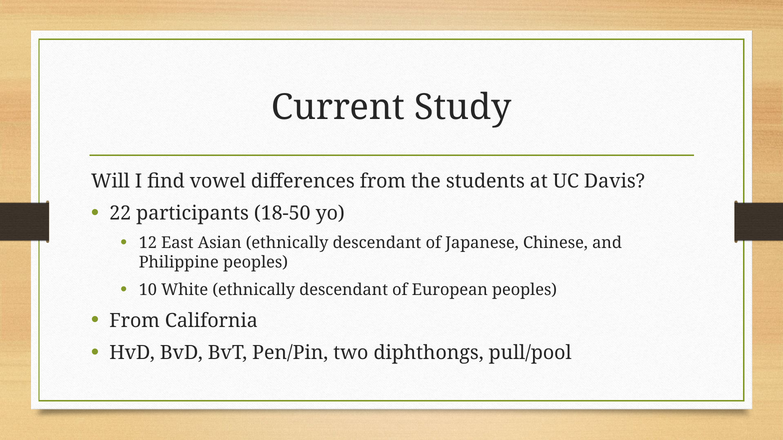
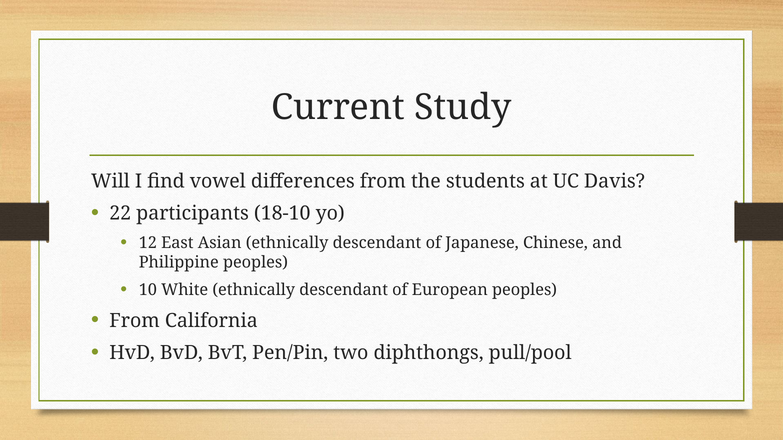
18-50: 18-50 -> 18-10 (282, 214)
